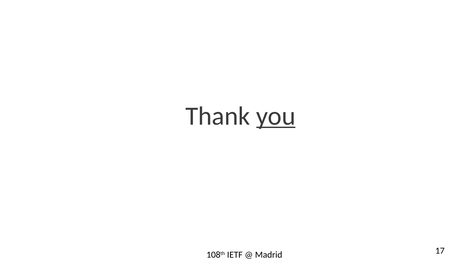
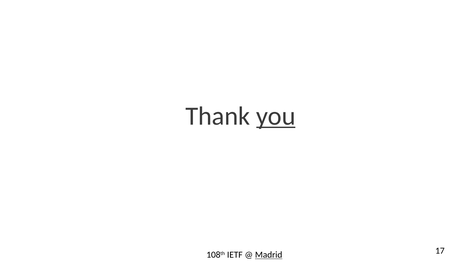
Madrid underline: none -> present (269, 255)
